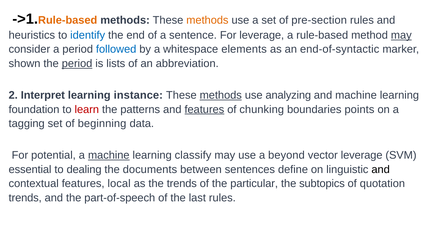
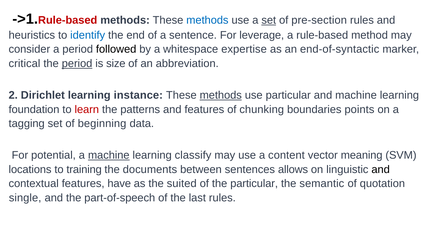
Rule-based colour: orange -> red (68, 20)
methods colour: orange -> blue (207, 20)
set underline: none -> present (269, 20)
may underline: present -> none (401, 35)
followed colour: blue -> black (116, 49)
elements: elements -> expertise (244, 49)
shown: shown -> critical (24, 64)
lists: lists -> size (116, 64)
Interpret: Interpret -> Dirichlet (43, 95)
use analyzing: analyzing -> particular (288, 95)
features underline: present -> none (204, 110)
beyond: beyond -> content (286, 156)
vector leverage: leverage -> meaning (362, 156)
essential: essential -> locations (30, 170)
dealing: dealing -> training (84, 170)
define: define -> allows (293, 170)
local: local -> have (119, 184)
the trends: trends -> suited (182, 184)
subtopics: subtopics -> semantic (322, 184)
trends: trends -> single (25, 198)
